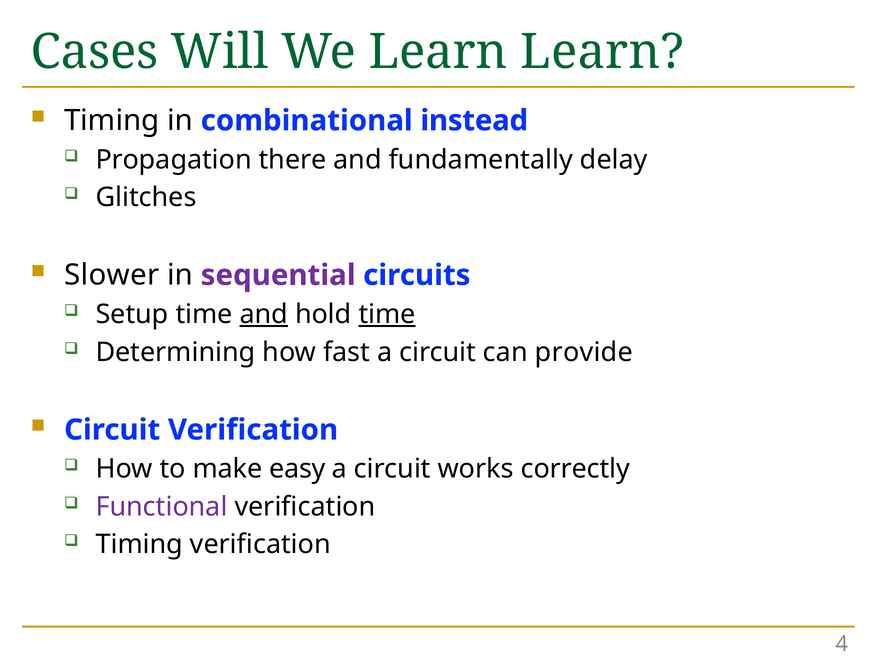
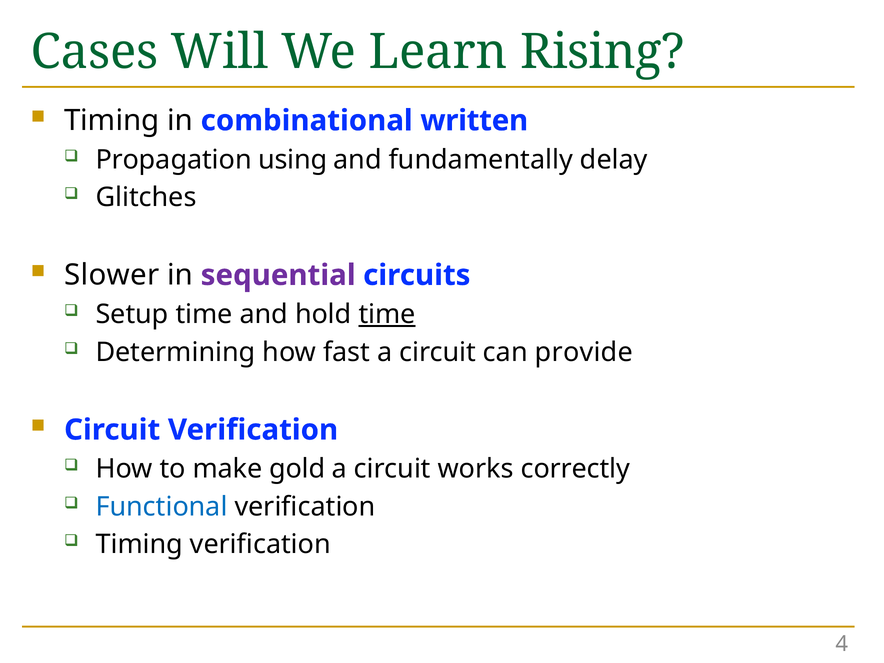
Learn Learn: Learn -> Rising (602, 52)
instead: instead -> written (474, 121)
there: there -> using (293, 160)
and underline: present -> none (264, 314)
easy: easy -> gold (297, 469)
Functional colour: purple -> blue (162, 507)
